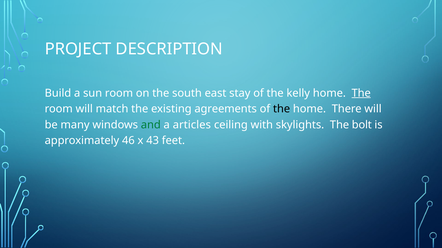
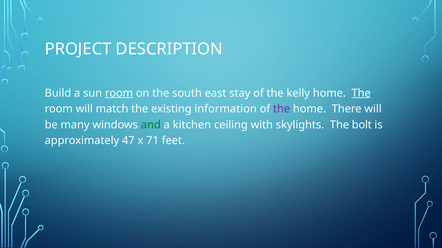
room underline: none -> present (119, 93)
agreements: agreements -> information (226, 109)
the colour: black -> purple (282, 109)
articles: articles -> kitchen (192, 125)
46: 46 -> 47 (128, 141)
43: 43 -> 71 (153, 141)
